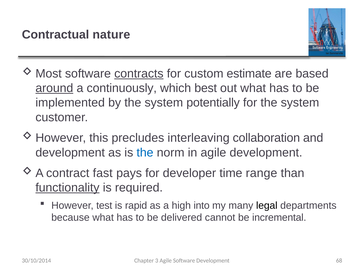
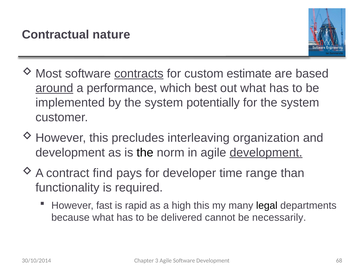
continuously: continuously -> performance (122, 88)
collaboration: collaboration -> organization (266, 138)
the colour: blue -> black (145, 153)
development underline: none -> present (266, 153)
fast: fast -> find (103, 173)
functionality underline: present -> none (67, 188)
test: test -> fast (104, 205)
high into: into -> this (202, 205)
incremental: incremental -> necessarily (279, 218)
